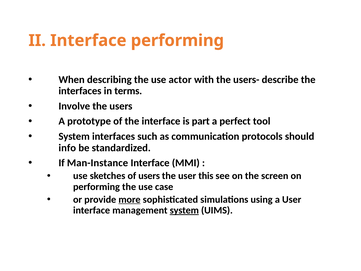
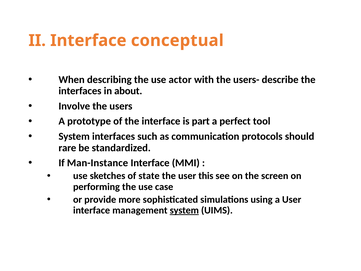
Interface performing: performing -> conceptual (177, 40)
terms: terms -> about (128, 91)
info: info -> rare (67, 148)
of users: users -> state (149, 176)
more underline: present -> none (129, 199)
